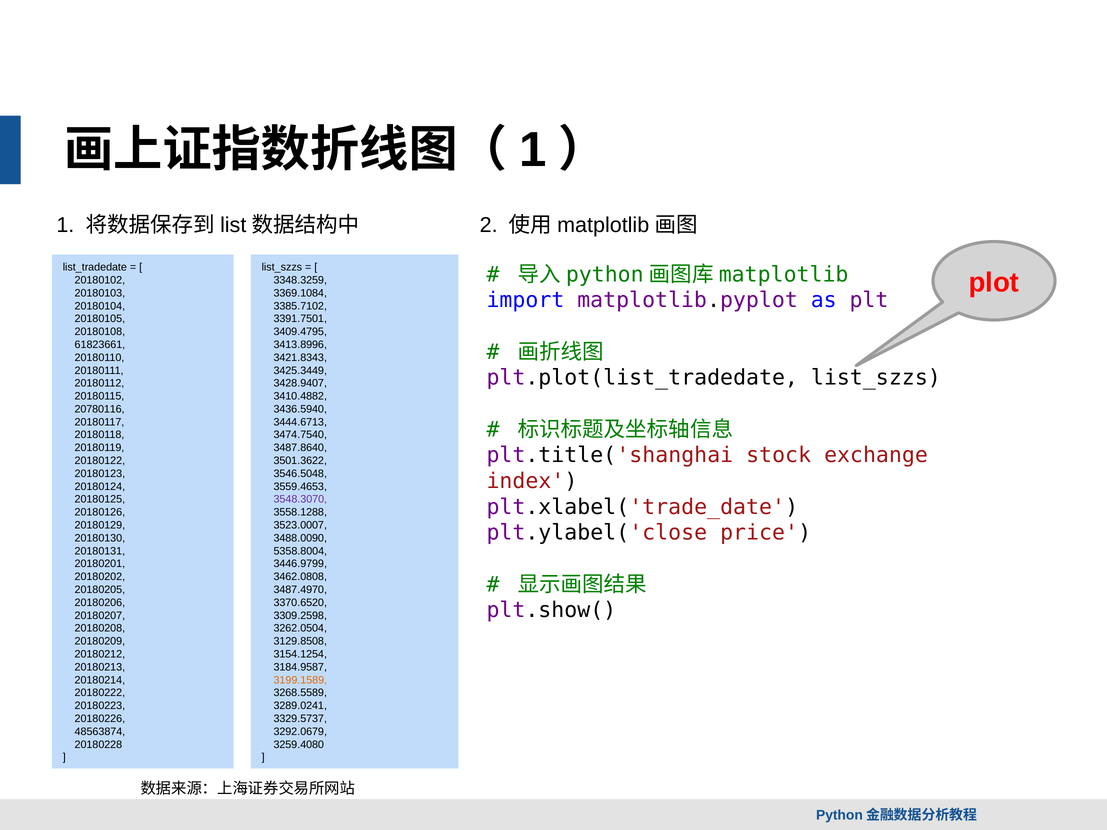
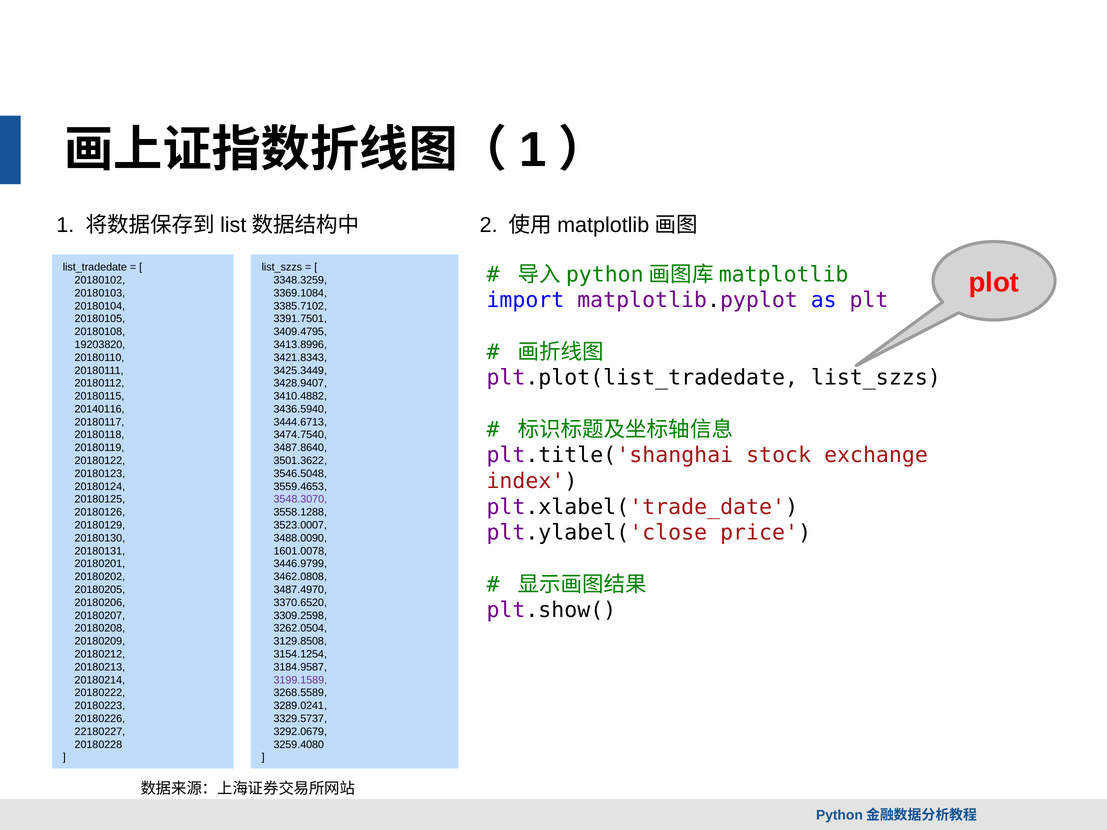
61823661: 61823661 -> 19203820 (100, 345)
20780116: 20780116 -> 20140116 (100, 409)
5358.8004: 5358.8004 -> 1601.0078 (300, 551)
3199.1589 colour: orange -> purple (300, 680)
48563874: 48563874 -> 22180227 (100, 732)
